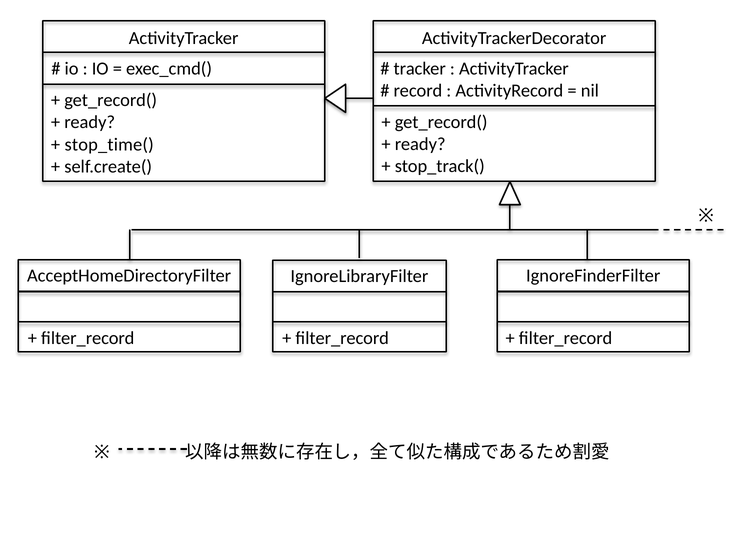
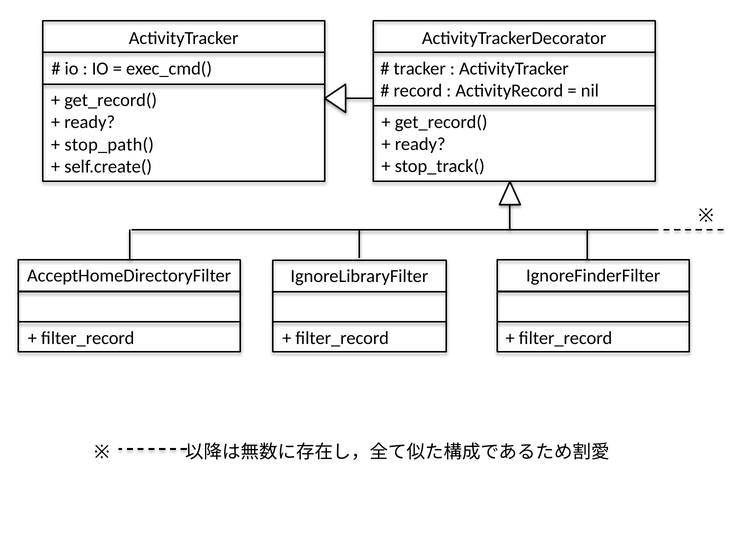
stop_time(: stop_time( -> stop_path( (109, 145)
